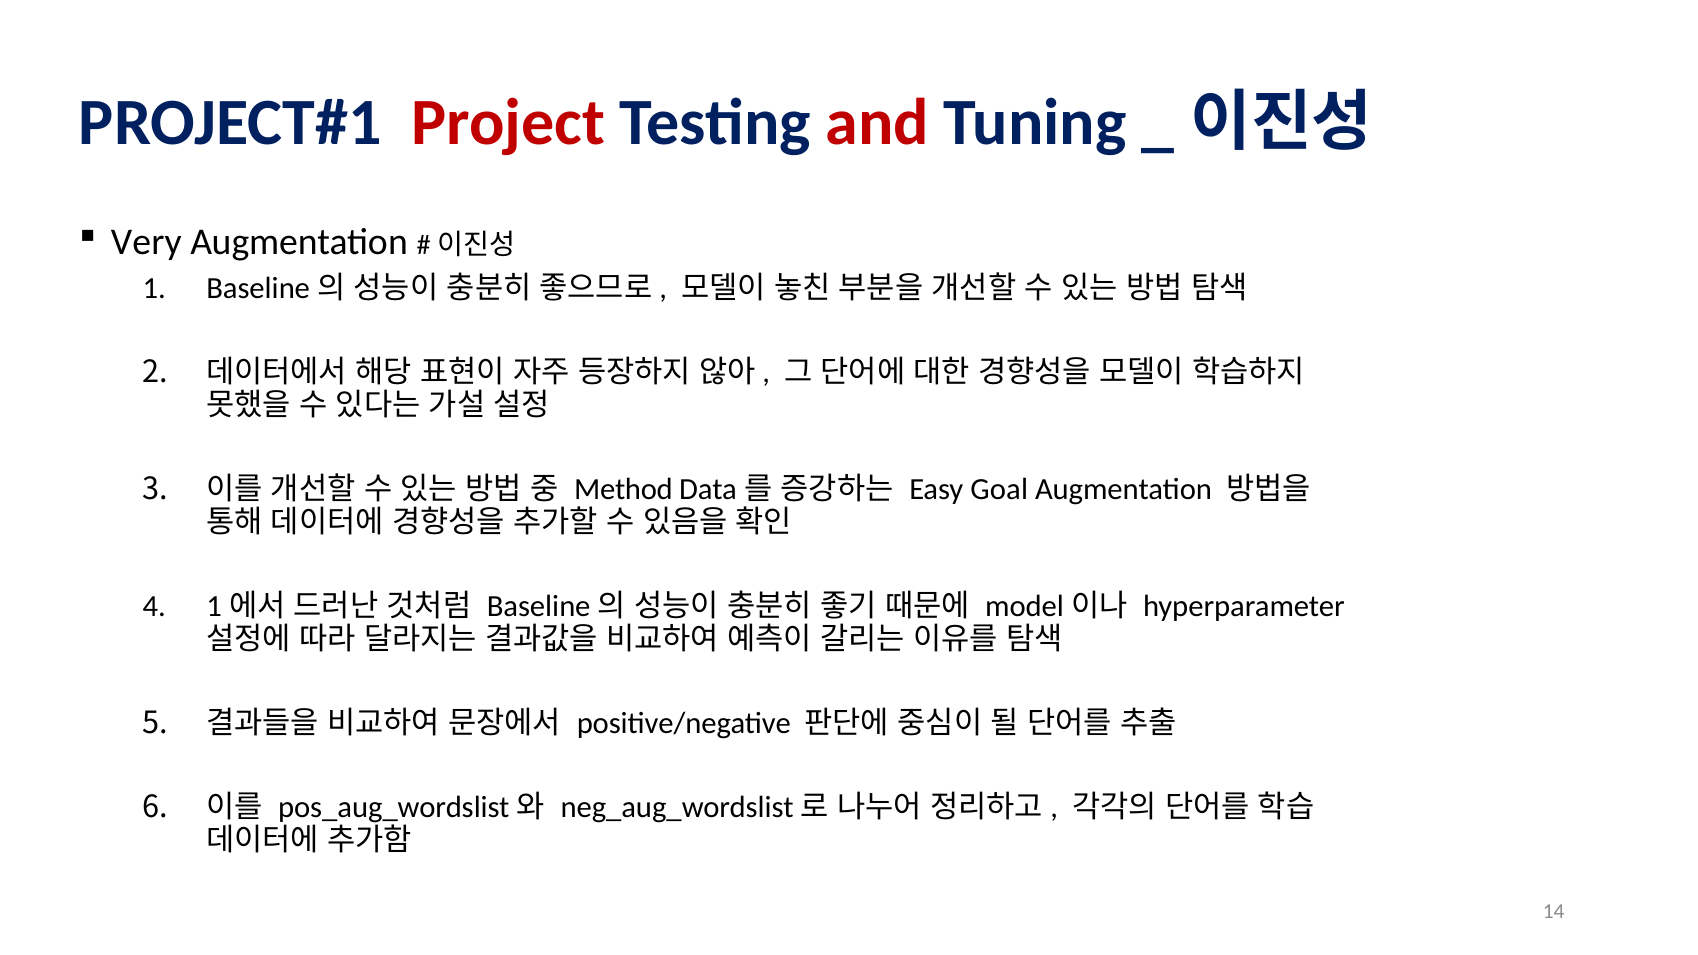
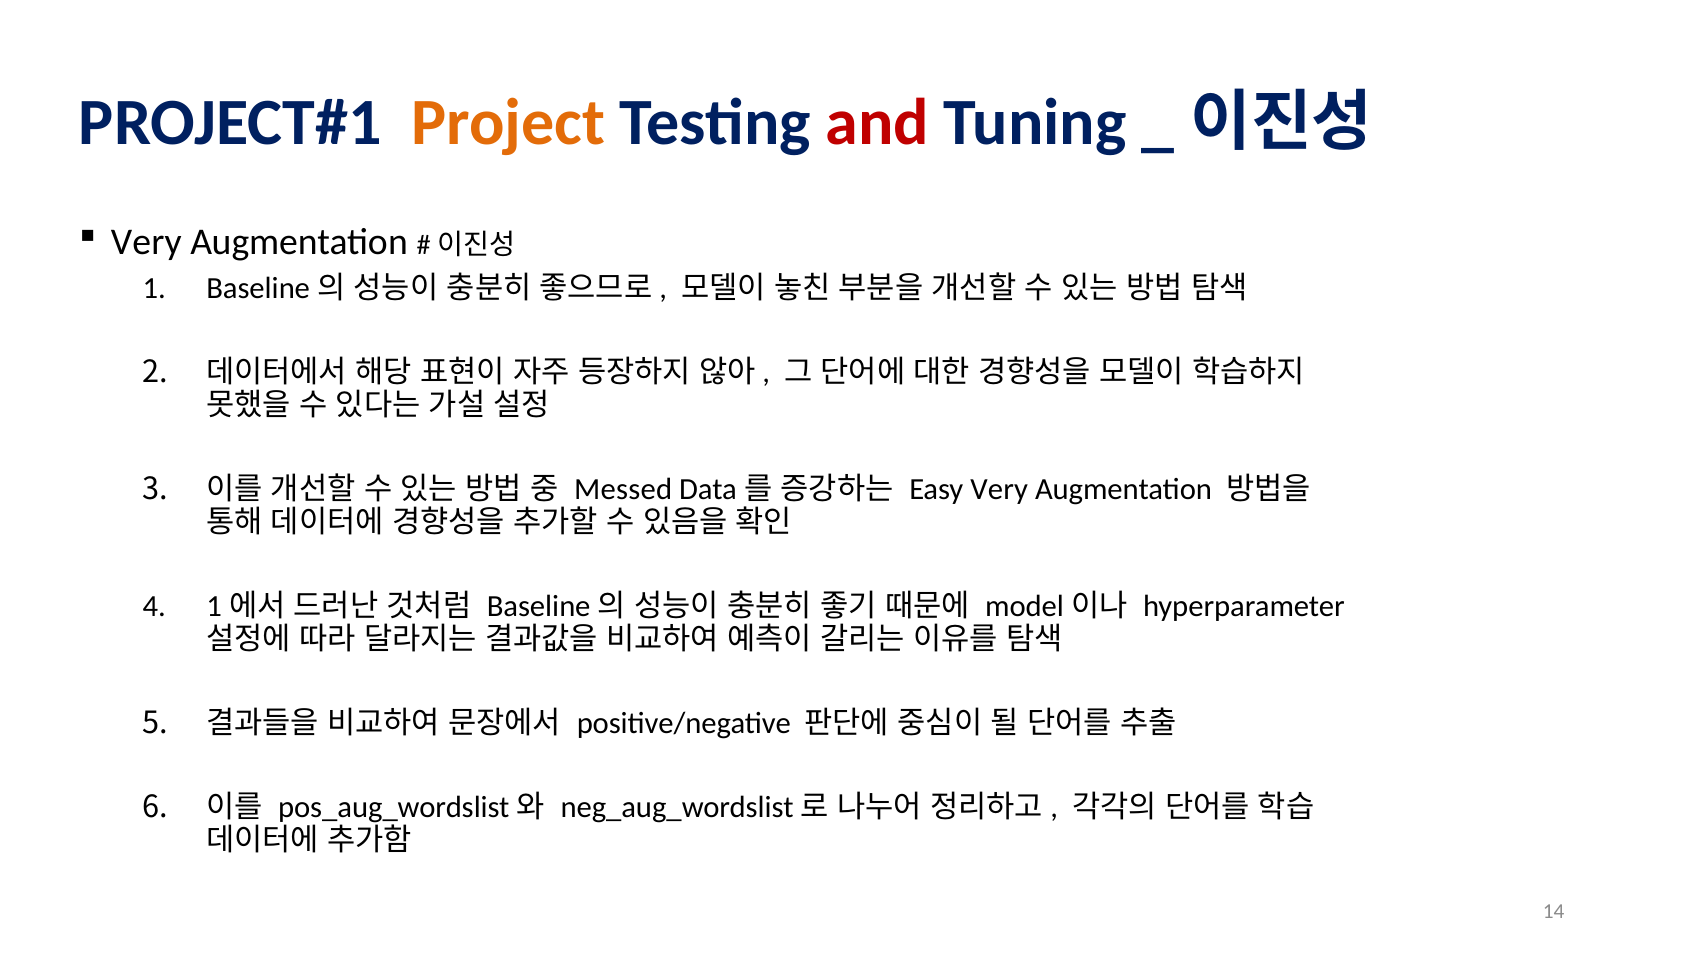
Project colour: red -> orange (508, 123)
Method: Method -> Messed (623, 489)
Easy Goal: Goal -> Very (999, 489)
